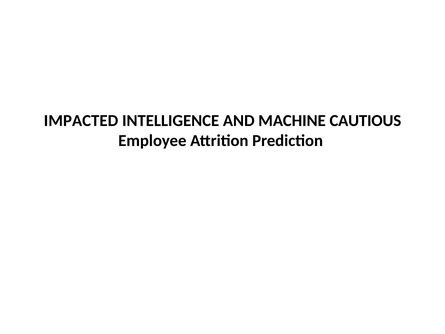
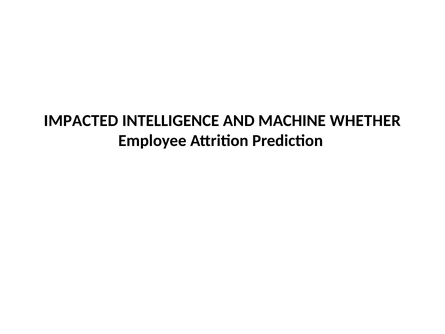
CAUTIOUS: CAUTIOUS -> WHETHER (365, 121)
